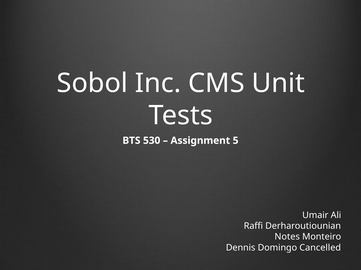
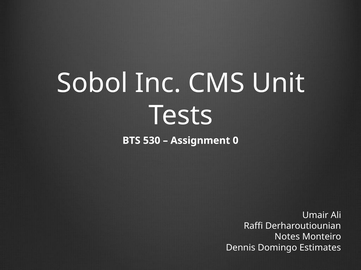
5: 5 -> 0 (236, 141)
Cancelled: Cancelled -> Estimates (320, 248)
